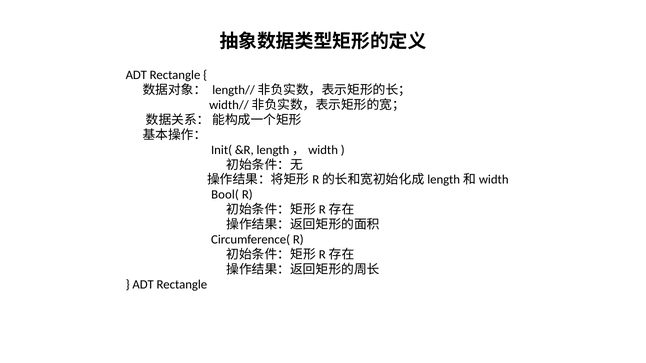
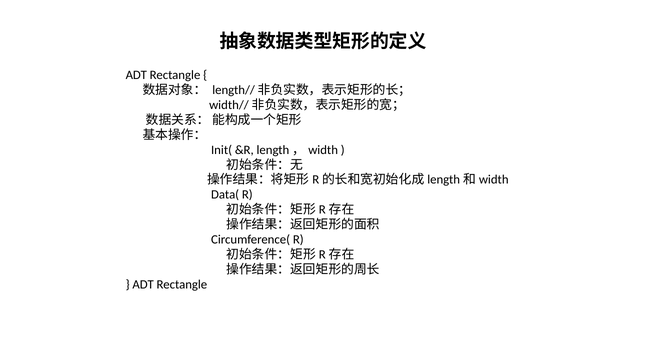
Bool(: Bool( -> Data( (225, 195)
